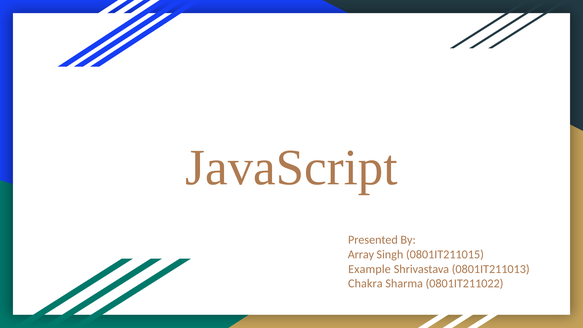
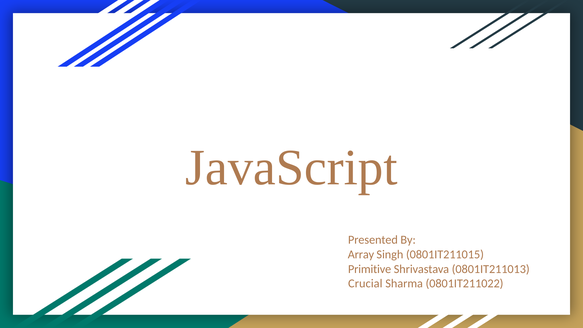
Example: Example -> Primitive (370, 269)
Chakra: Chakra -> Crucial (365, 284)
